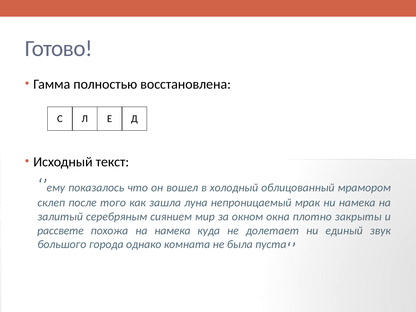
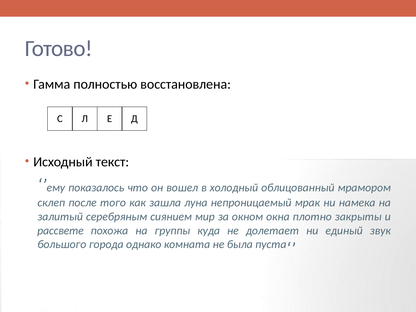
на намека: намека -> группы (172, 231)
